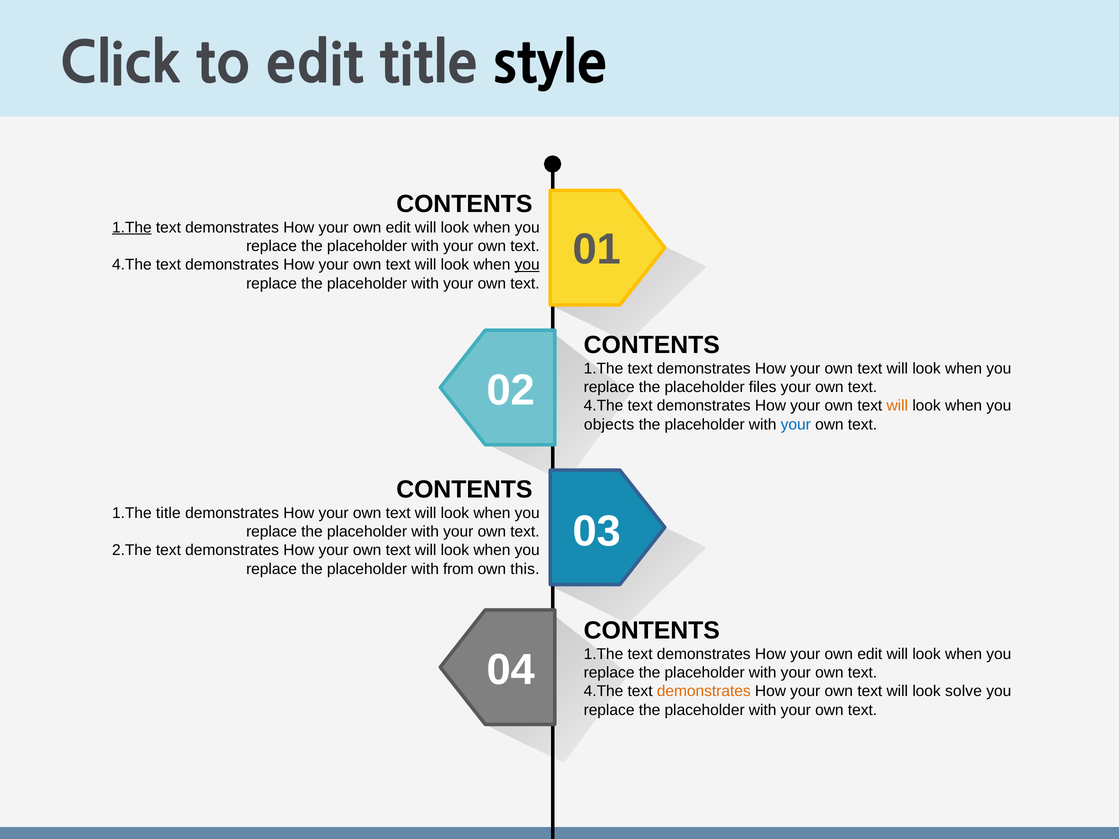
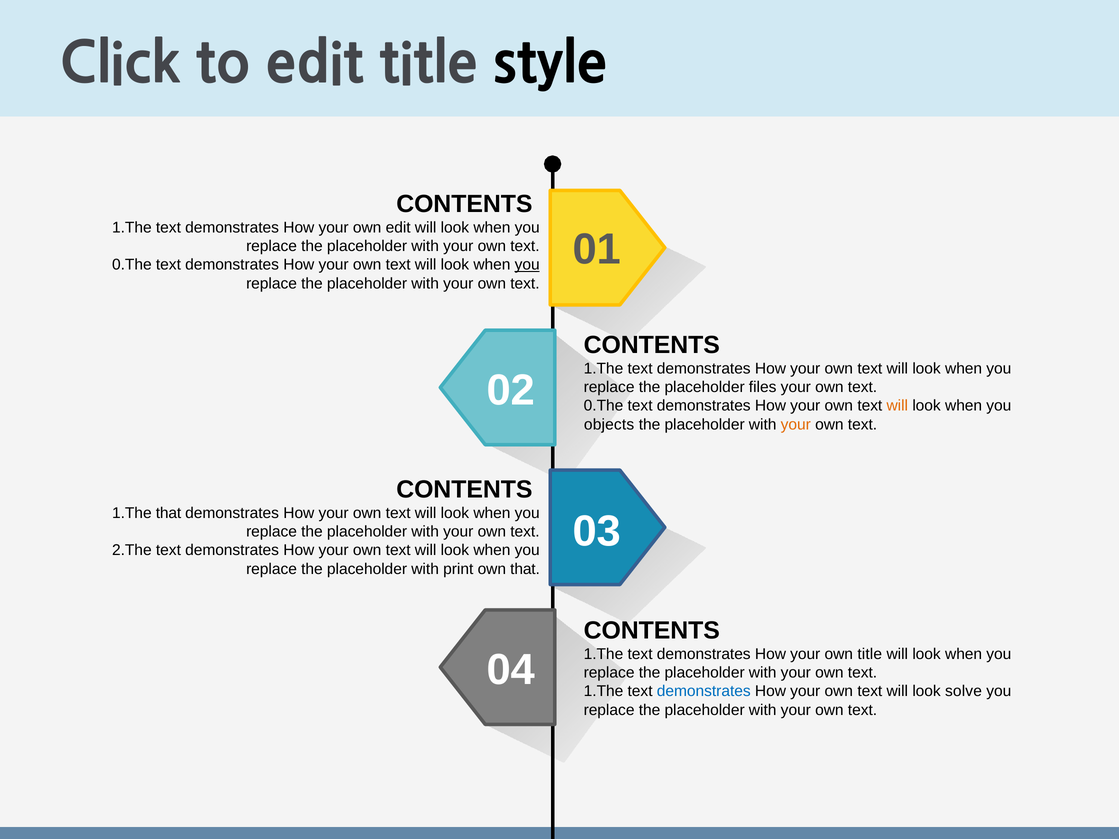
1.The underline: present -> none (132, 228)
4.The: 4.The -> 0.The (132, 265)
4.The: 4.The -> 0.The (604, 406)
your colour: blue -> orange (796, 425)
1.The title: title -> that (169, 513)
from: from -> print (458, 569)
own this: this -> that (525, 569)
edit: edit -> title (870, 654)
4.The: 4.The -> 1.The (604, 691)
demonstrates colour: orange -> blue (704, 691)
